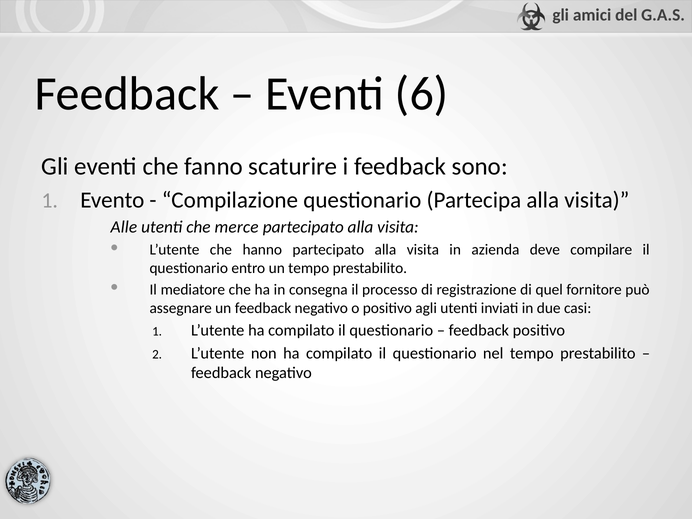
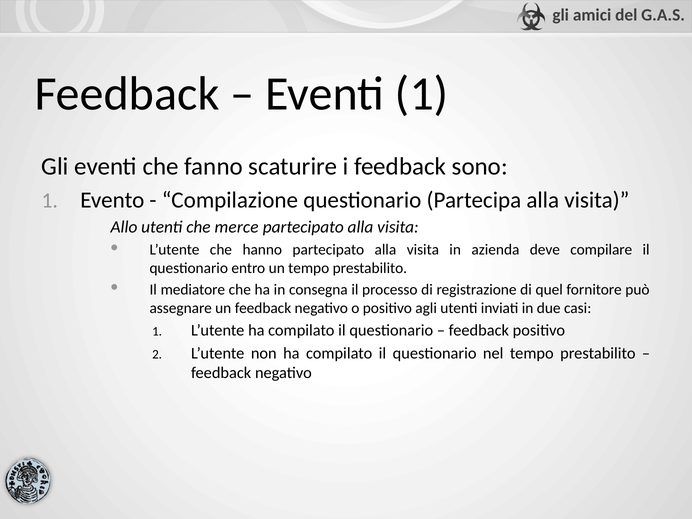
Eventi 6: 6 -> 1 (422, 94)
Alle: Alle -> Allo (124, 227)
